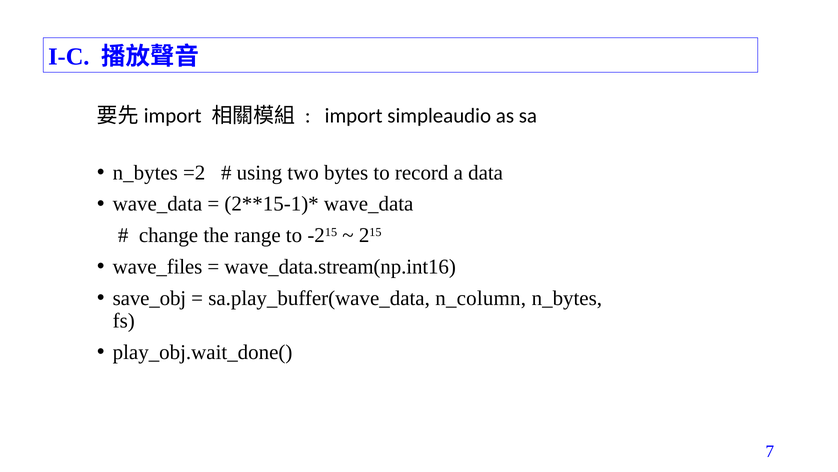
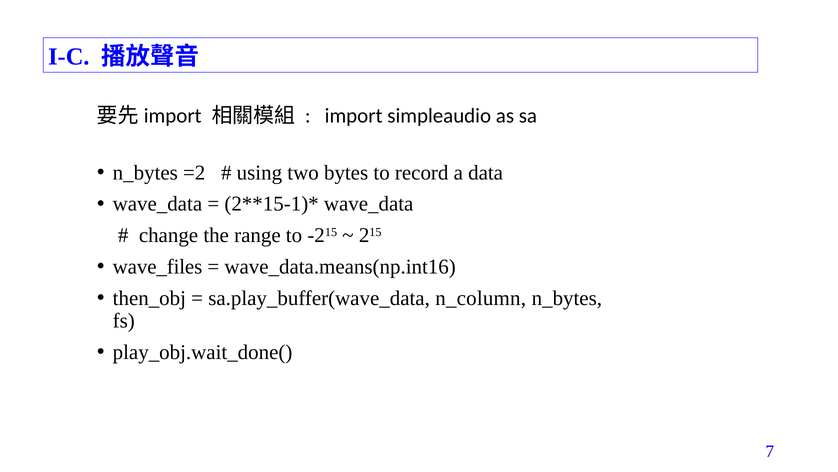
wave_data.stream(np.int16: wave_data.stream(np.int16 -> wave_data.means(np.int16 (340, 266)
save_obj: save_obj -> then_obj (149, 298)
